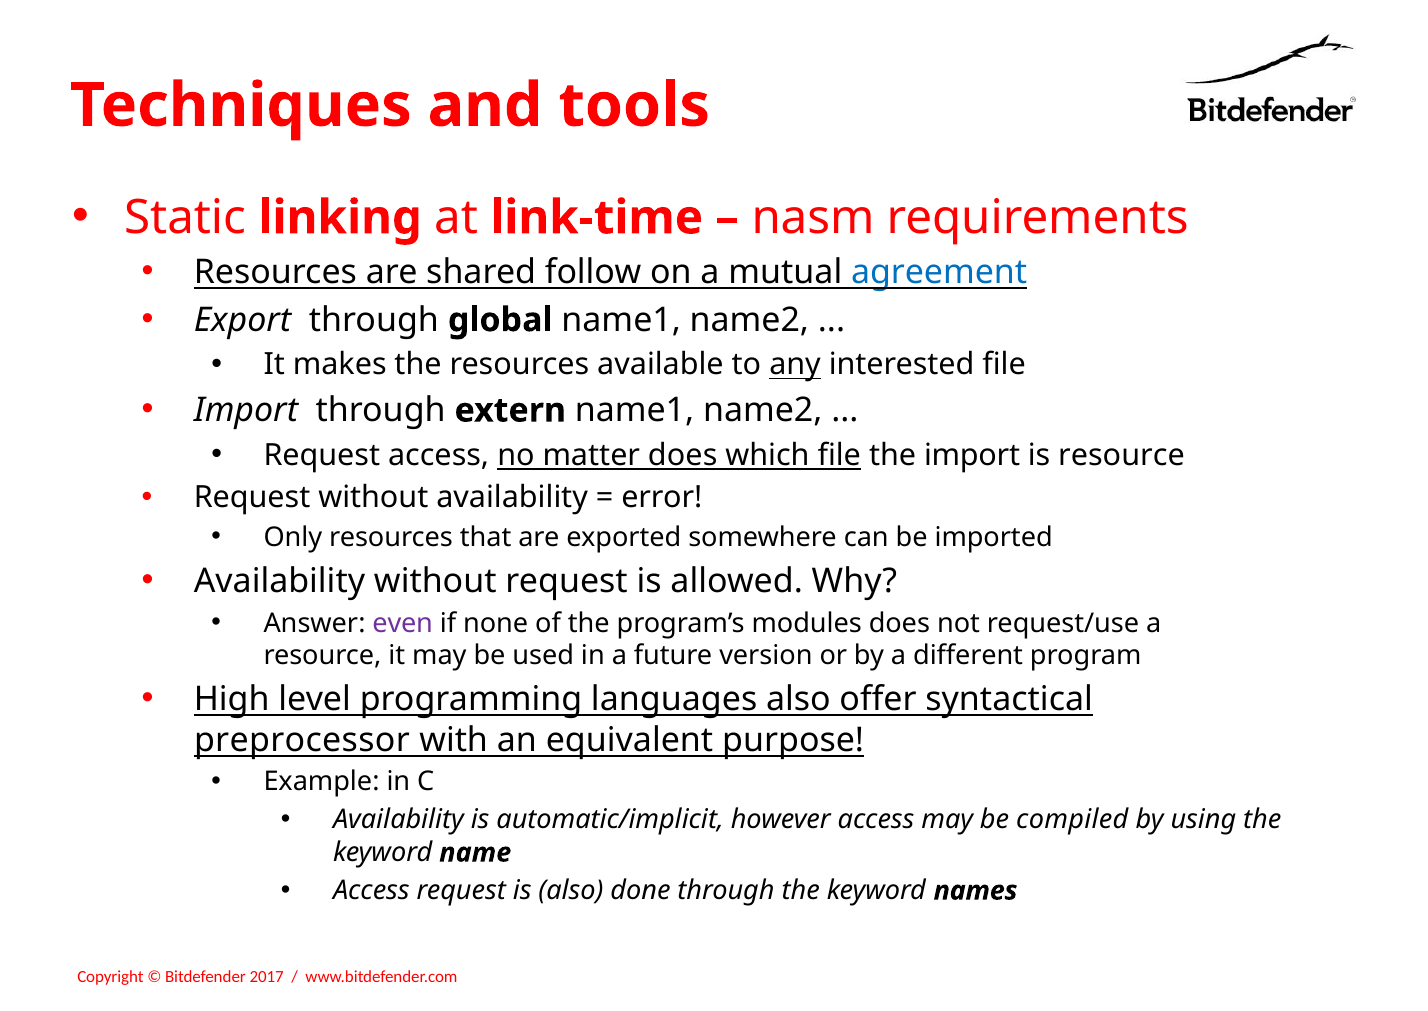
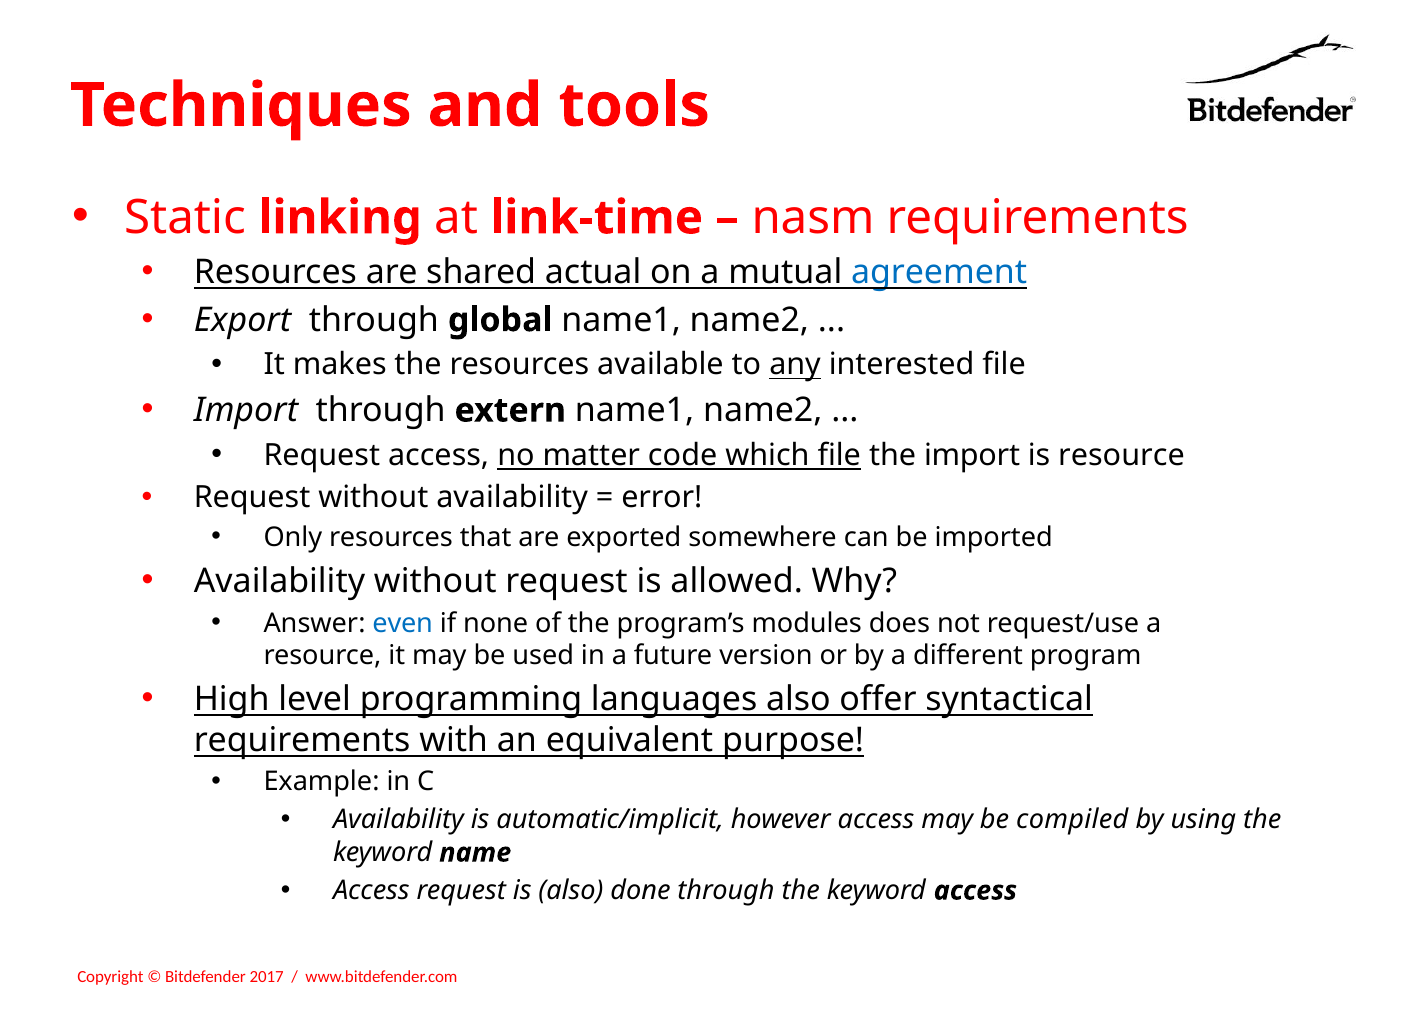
follow: follow -> actual (593, 272)
matter does: does -> code (683, 455)
even colour: purple -> blue (403, 623)
preprocessor: preprocessor -> requirements (302, 740)
keyword names: names -> access (975, 890)
